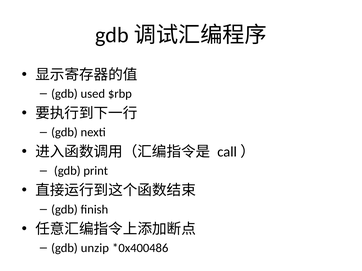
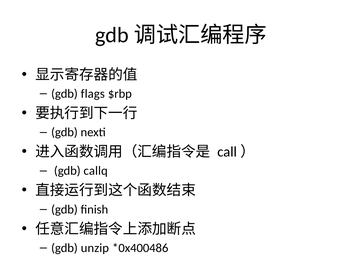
used: used -> flags (93, 94)
print: print -> callq (96, 171)
